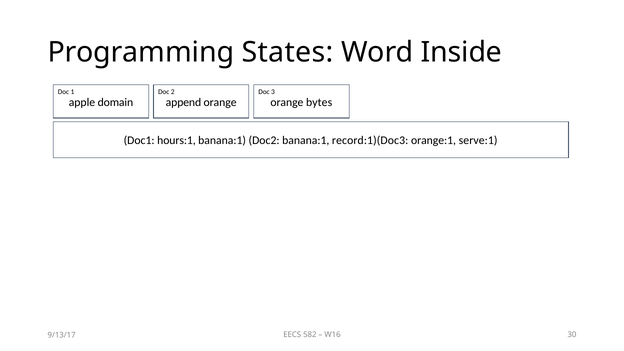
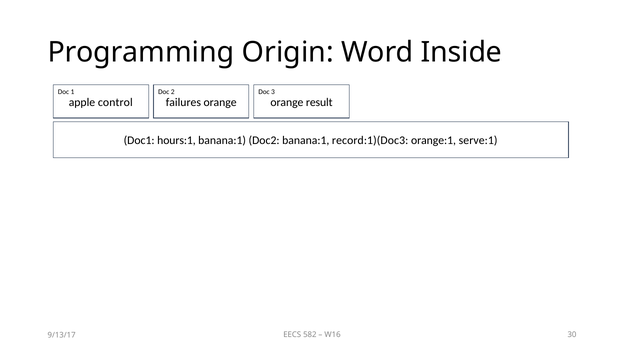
States: States -> Origin (288, 52)
domain: domain -> control (115, 102)
append: append -> failures (183, 102)
bytes: bytes -> result (319, 102)
